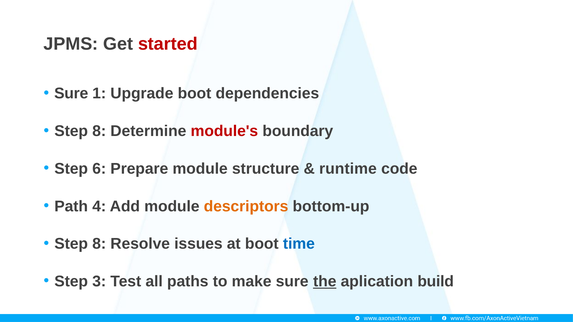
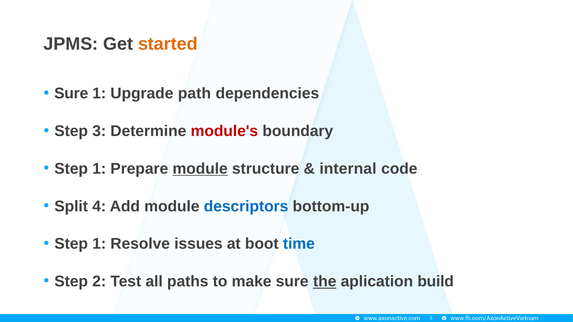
started colour: red -> orange (168, 44)
Upgrade boot: boot -> path (194, 94)
8: 8 -> 3 (99, 131)
6: 6 -> 1 (99, 169)
module underline: none -> present (200, 169)
runtime: runtime -> internal (348, 169)
Path: Path -> Split (71, 206)
descriptors colour: orange -> blue (246, 206)
8: 8 -> 1 (99, 244)
3: 3 -> 2 (99, 282)
